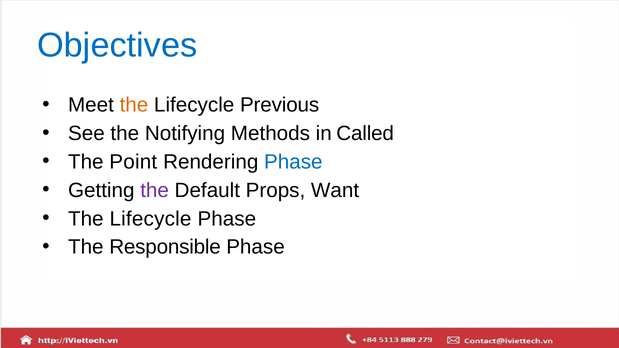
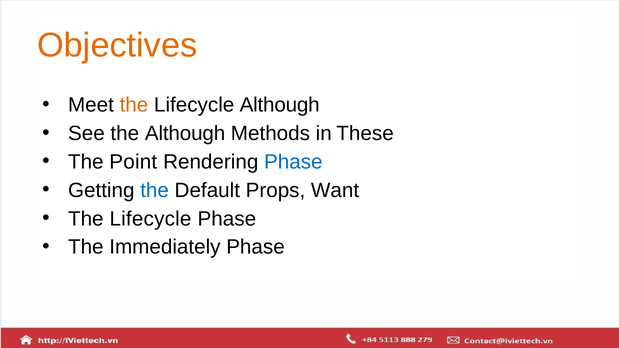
Objectives colour: blue -> orange (117, 45)
Lifecycle Previous: Previous -> Although (280, 105)
the Notifying: Notifying -> Although (185, 133)
Called: Called -> These (365, 133)
the colour: purple -> blue (155, 190)
Responsible: Responsible -> Immediately (165, 247)
